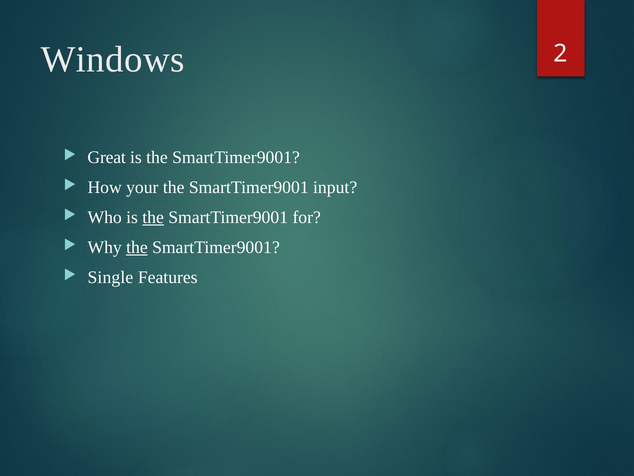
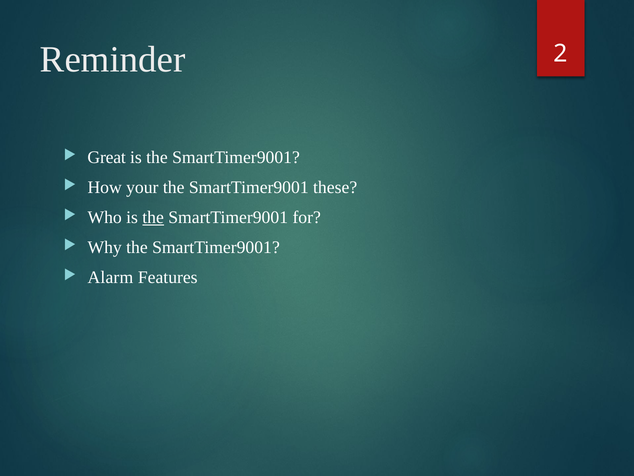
Windows: Windows -> Reminder (113, 59)
input: input -> these (335, 187)
the underline: present -> none (137, 247)
Single: Single -> Alarm (110, 277)
